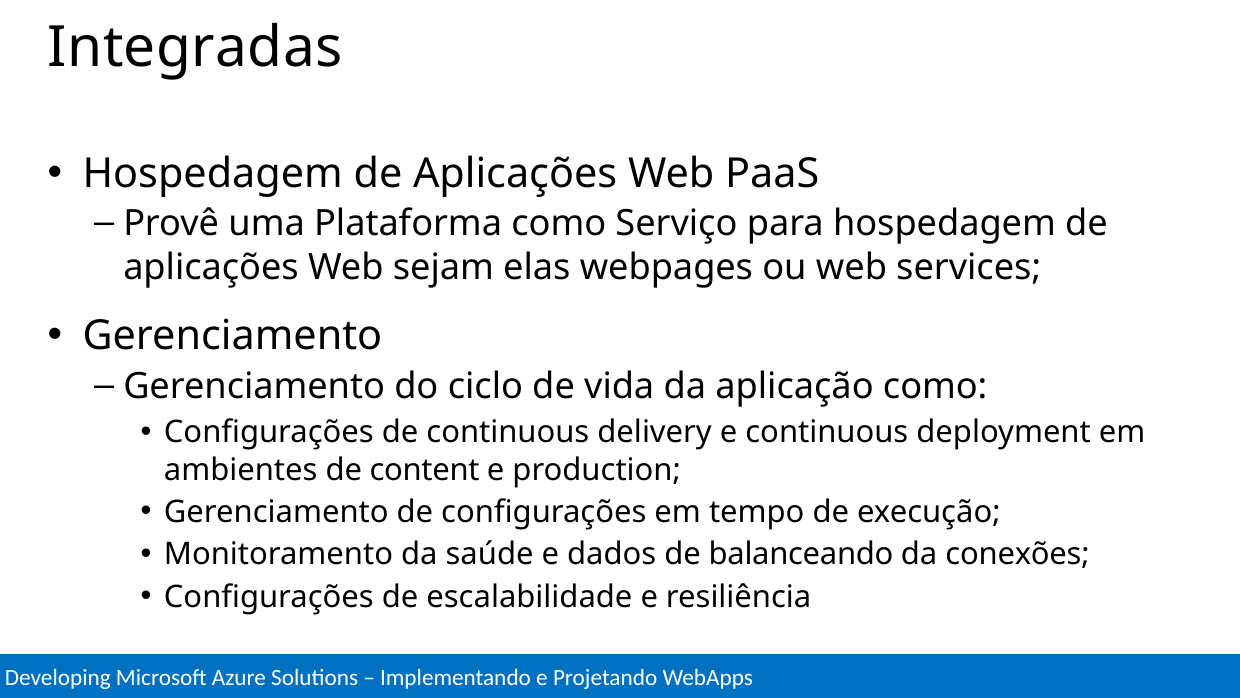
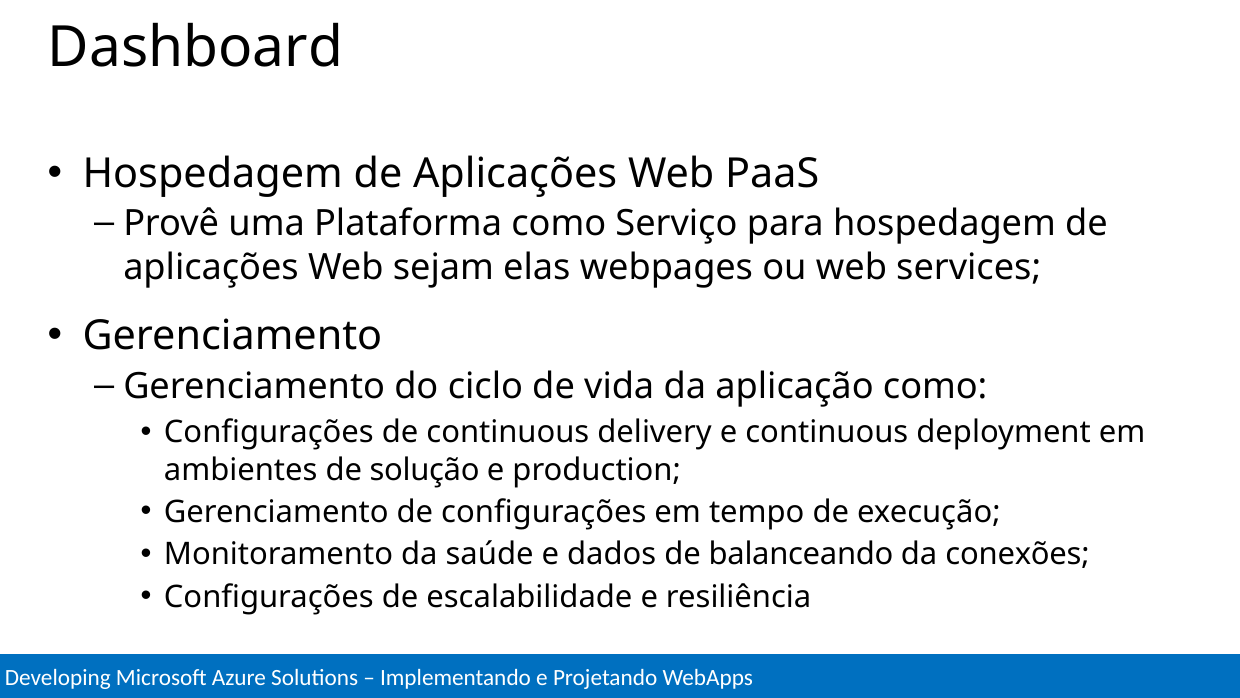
Integradas: Integradas -> Dashboard (195, 48)
content: content -> solução (425, 469)
